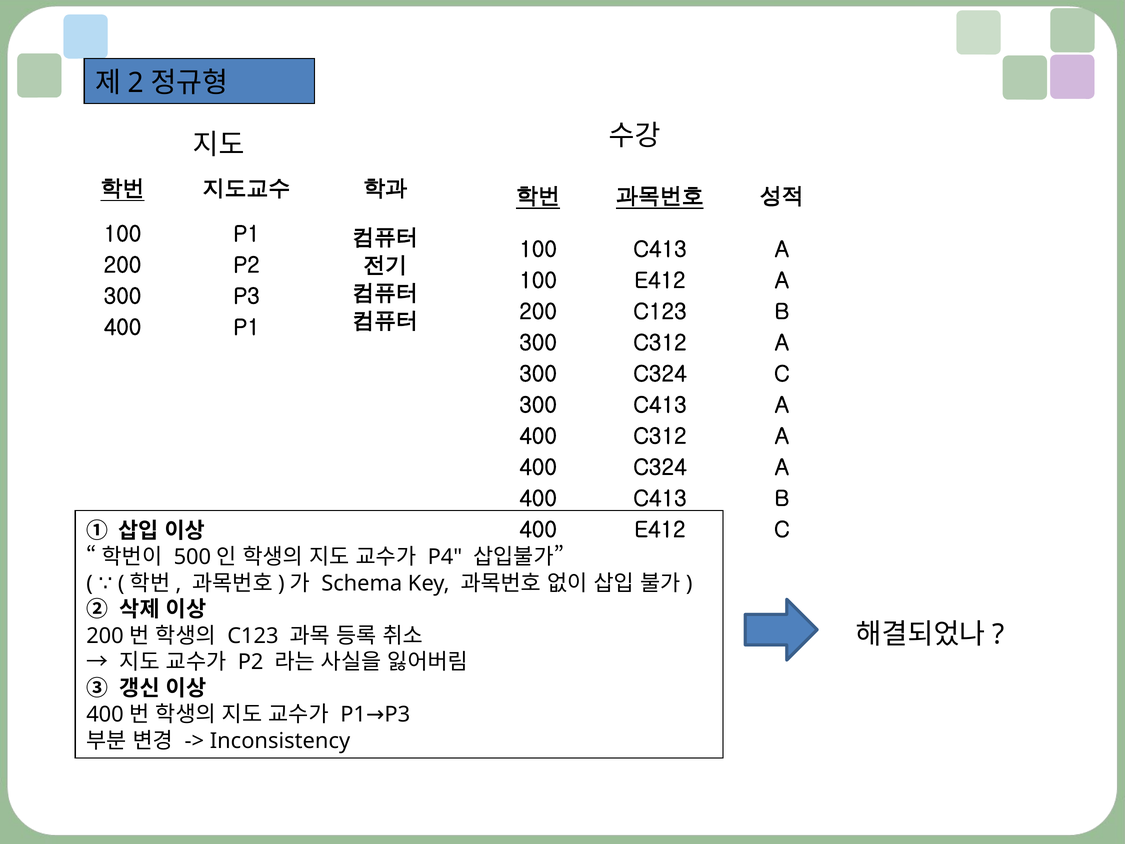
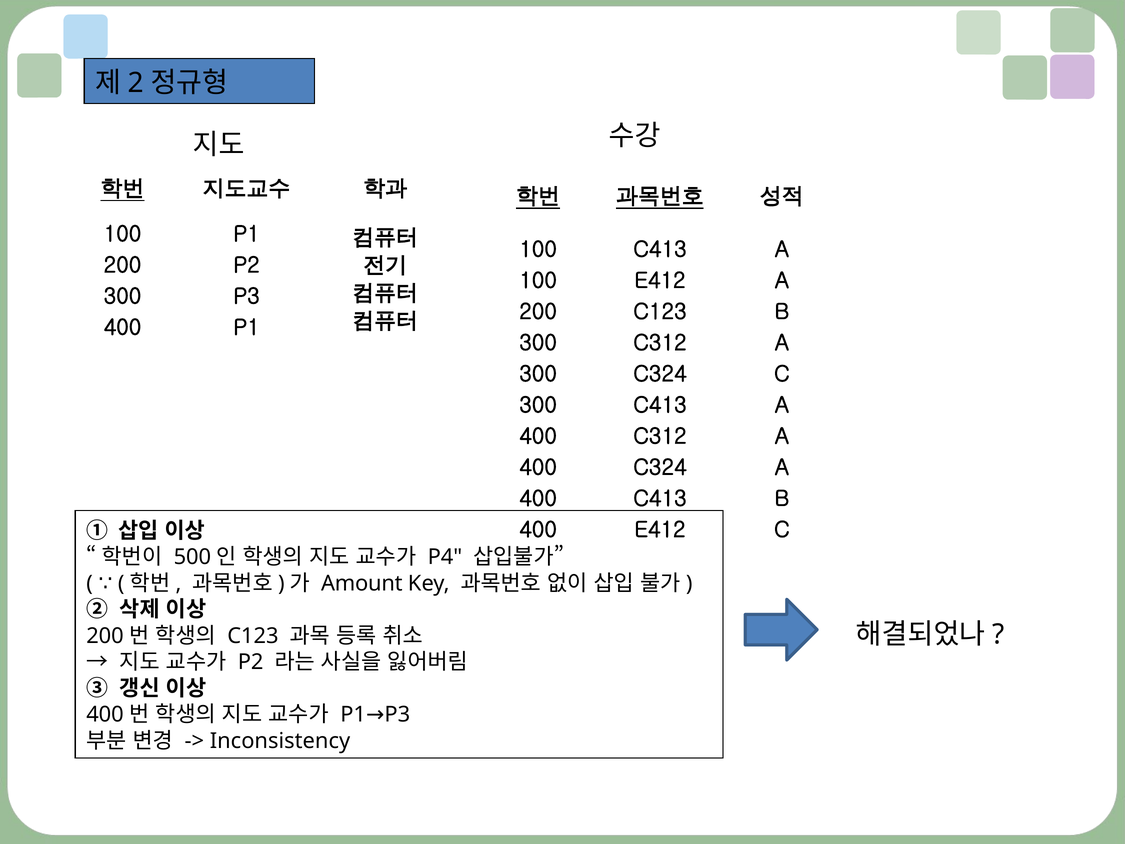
Schema: Schema -> Amount (362, 583)
